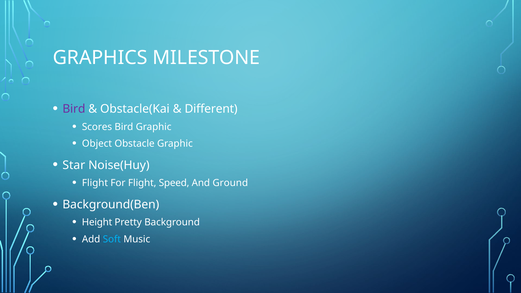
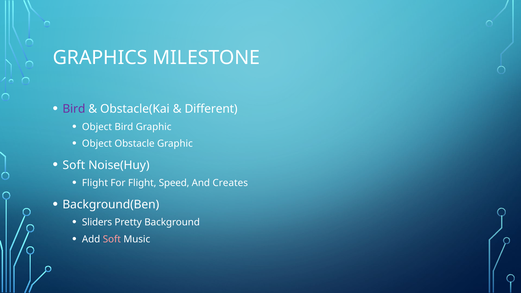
Scores: Scores -> Object (97, 127)
Star: Star -> Soft (74, 165)
Ground: Ground -> Creates (230, 183)
Height: Height -> Sliders (97, 222)
Soft colour: light blue -> pink (112, 239)
